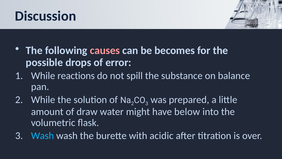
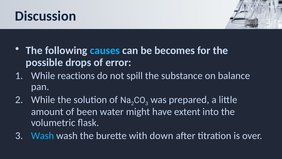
causes colour: pink -> light blue (105, 50)
draw: draw -> been (87, 112)
below: below -> extent (187, 112)
acidic: acidic -> down (161, 135)
